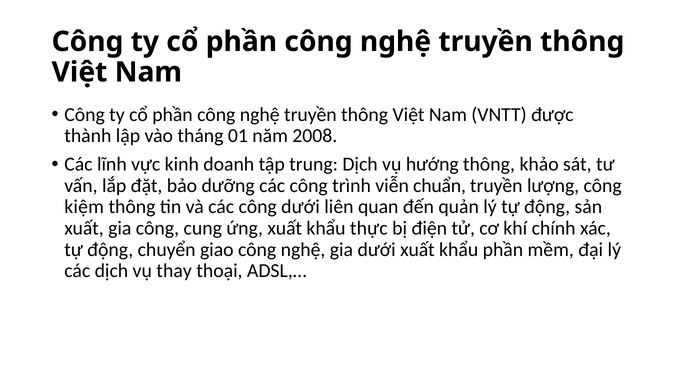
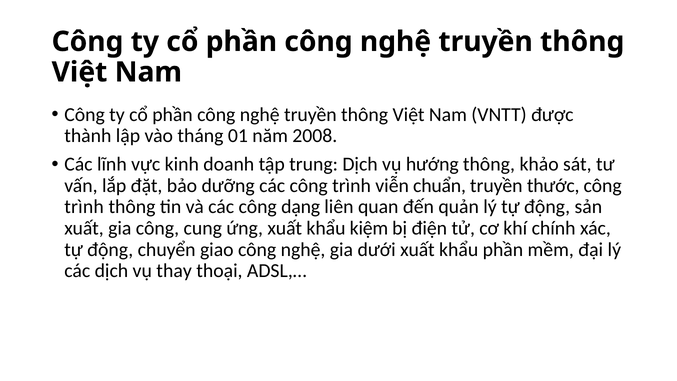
lượng: lượng -> thước (553, 186)
kiệm: kiệm -> trình (84, 207)
công dưới: dưới -> dạng (301, 207)
thực: thực -> kiệm (369, 228)
